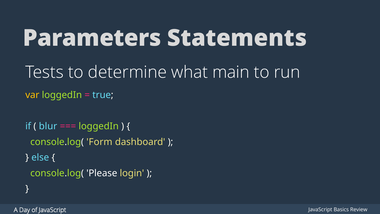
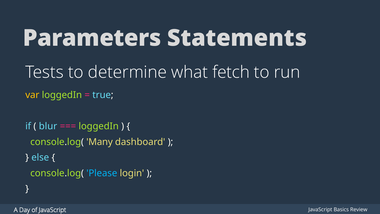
main: main -> fetch (231, 72)
Form: Form -> Many (100, 142)
Please colour: white -> light blue (102, 173)
